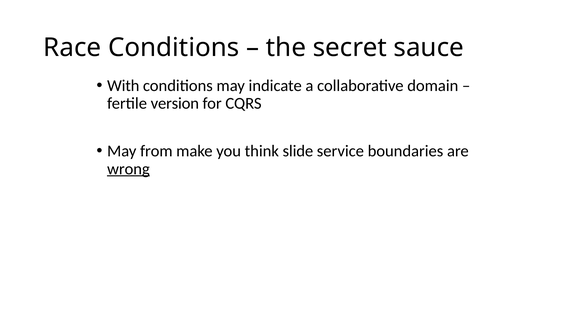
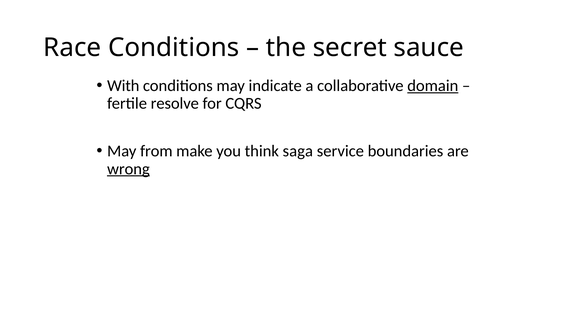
domain underline: none -> present (433, 86)
version: version -> resolve (175, 104)
slide: slide -> saga (298, 151)
